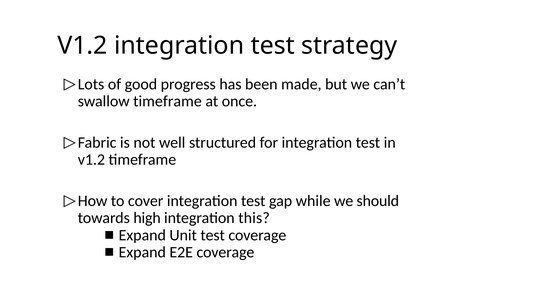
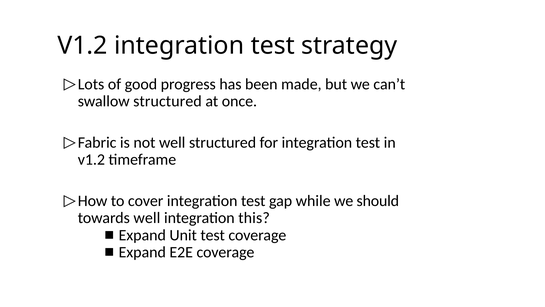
swallow timeframe: timeframe -> structured (167, 101)
towards high: high -> well (147, 218)
